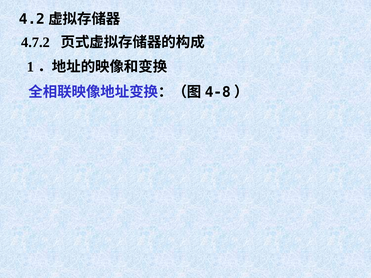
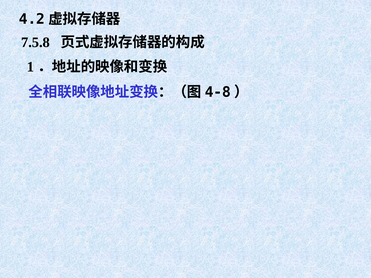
4.7.2: 4.7.2 -> 7.5.8 (36, 43)
